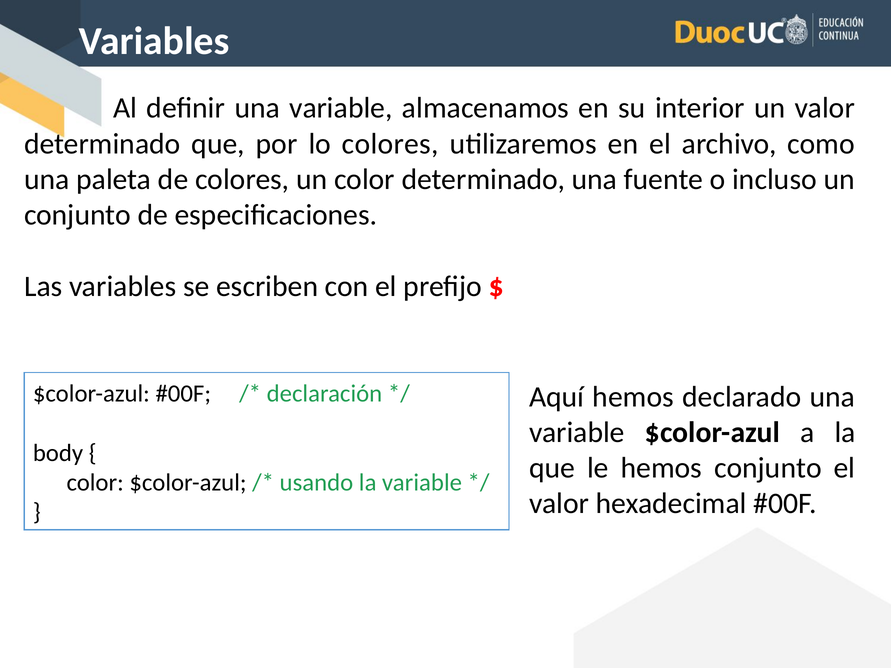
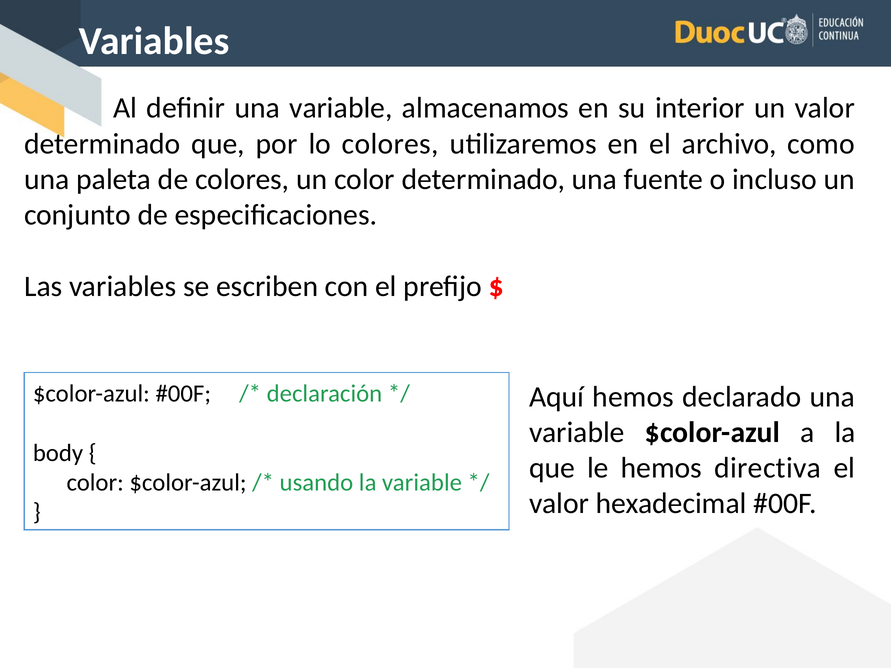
hemos conjunto: conjunto -> directiva (768, 468)
